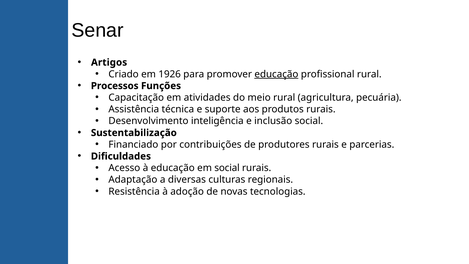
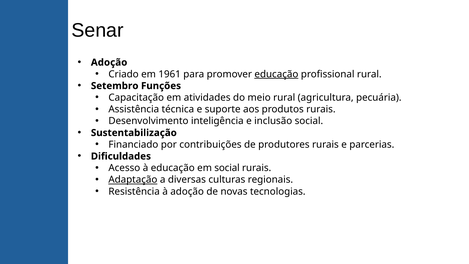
Artigos: Artigos -> Adoção (109, 62)
1926: 1926 -> 1961 (170, 74)
Processos: Processos -> Setembro (115, 86)
Adaptação underline: none -> present (133, 180)
